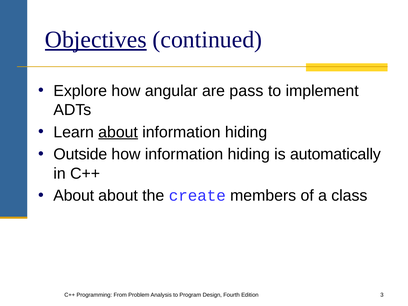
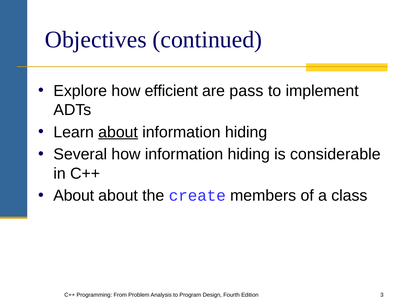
Objectives underline: present -> none (96, 40)
angular: angular -> efficient (171, 91)
Outside: Outside -> Several (80, 154)
automatically: automatically -> considerable (335, 154)
